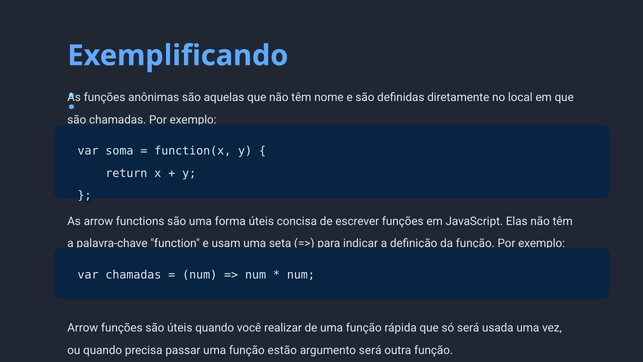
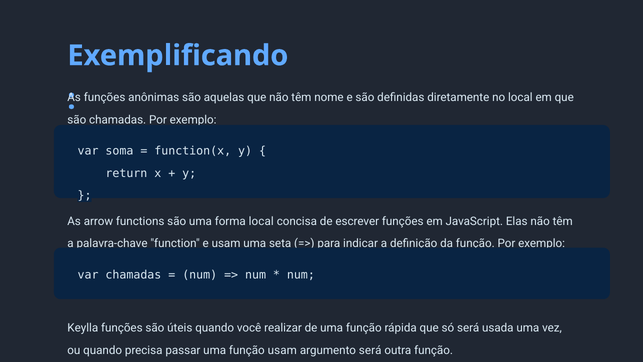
forma úteis: úteis -> local (261, 221)
Arrow: Arrow -> Keylla (83, 328)
função estão: estão -> usam (282, 350)
